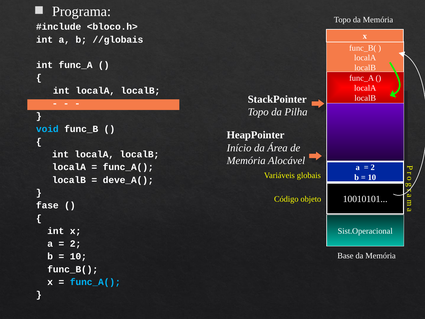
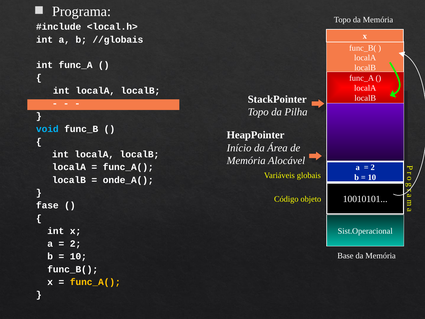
<bloco.h>: <bloco.h> -> <local.h> (112, 27)
deve_A(: deve_A( -> onde_A( (128, 180)
func_A( colour: light blue -> yellow (95, 282)
